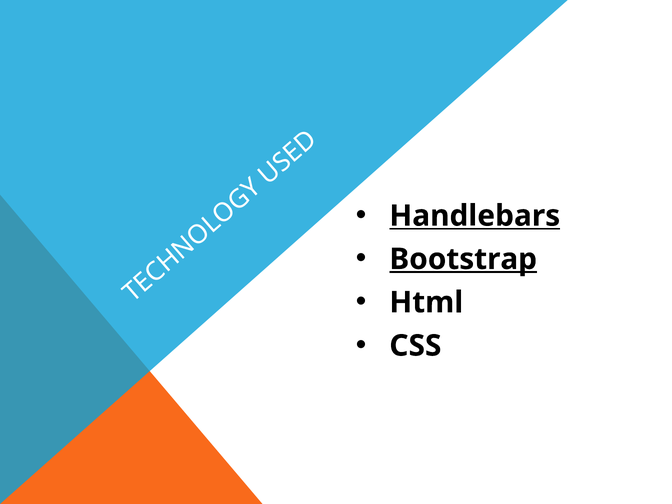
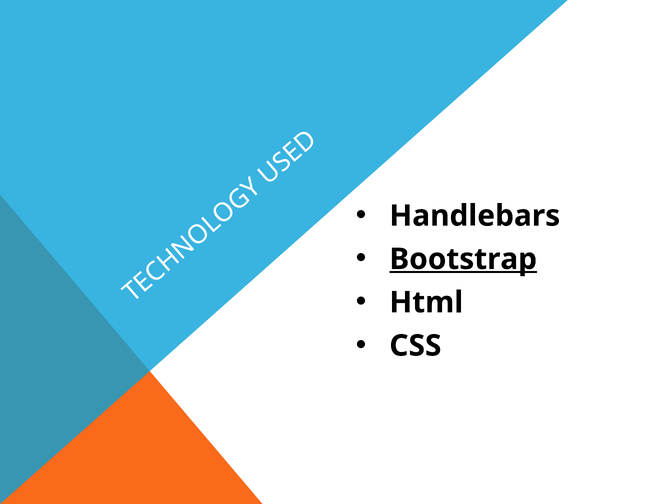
Handlebars underline: present -> none (475, 216)
